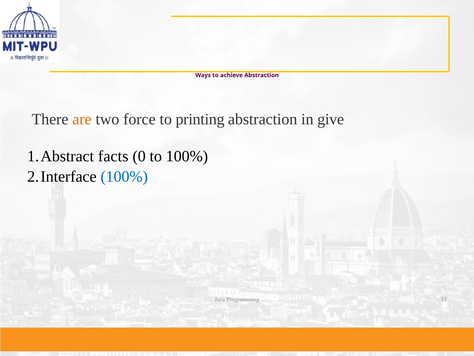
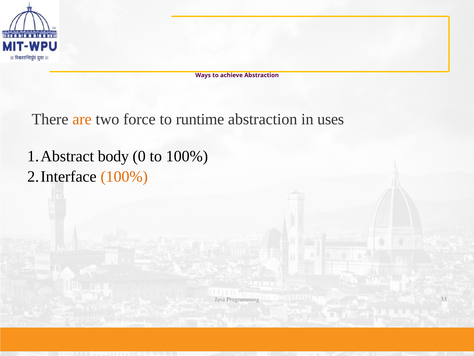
printing: printing -> runtime (200, 119)
give: give -> uses (331, 119)
facts: facts -> body (113, 156)
100% colour: blue -> orange (124, 176)
